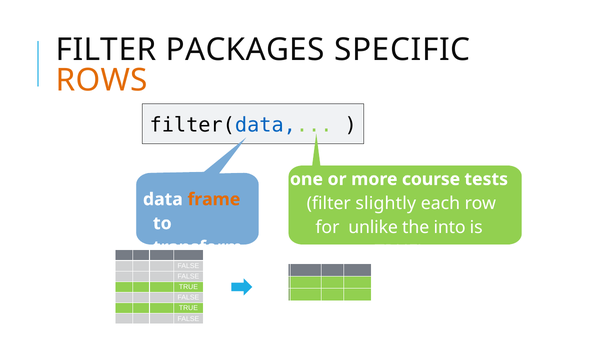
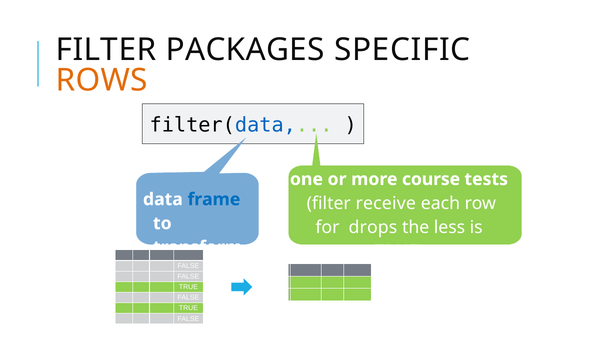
frame colour: orange -> blue (214, 200)
slightly: slightly -> receive (386, 203)
unlike: unlike -> drops (373, 227)
into: into -> less (450, 227)
